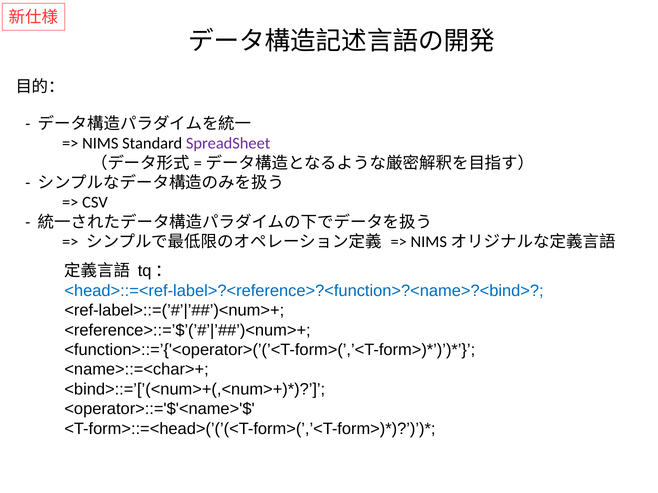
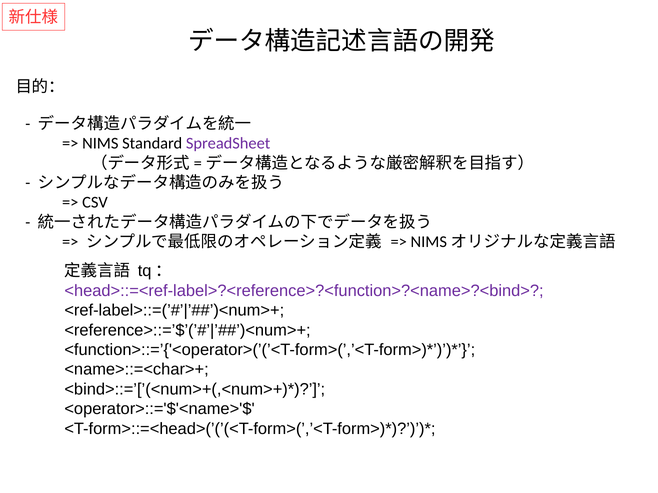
<head>::=<ref-label>?<reference>?<function>?<name>?<bind> colour: blue -> purple (304, 291)
